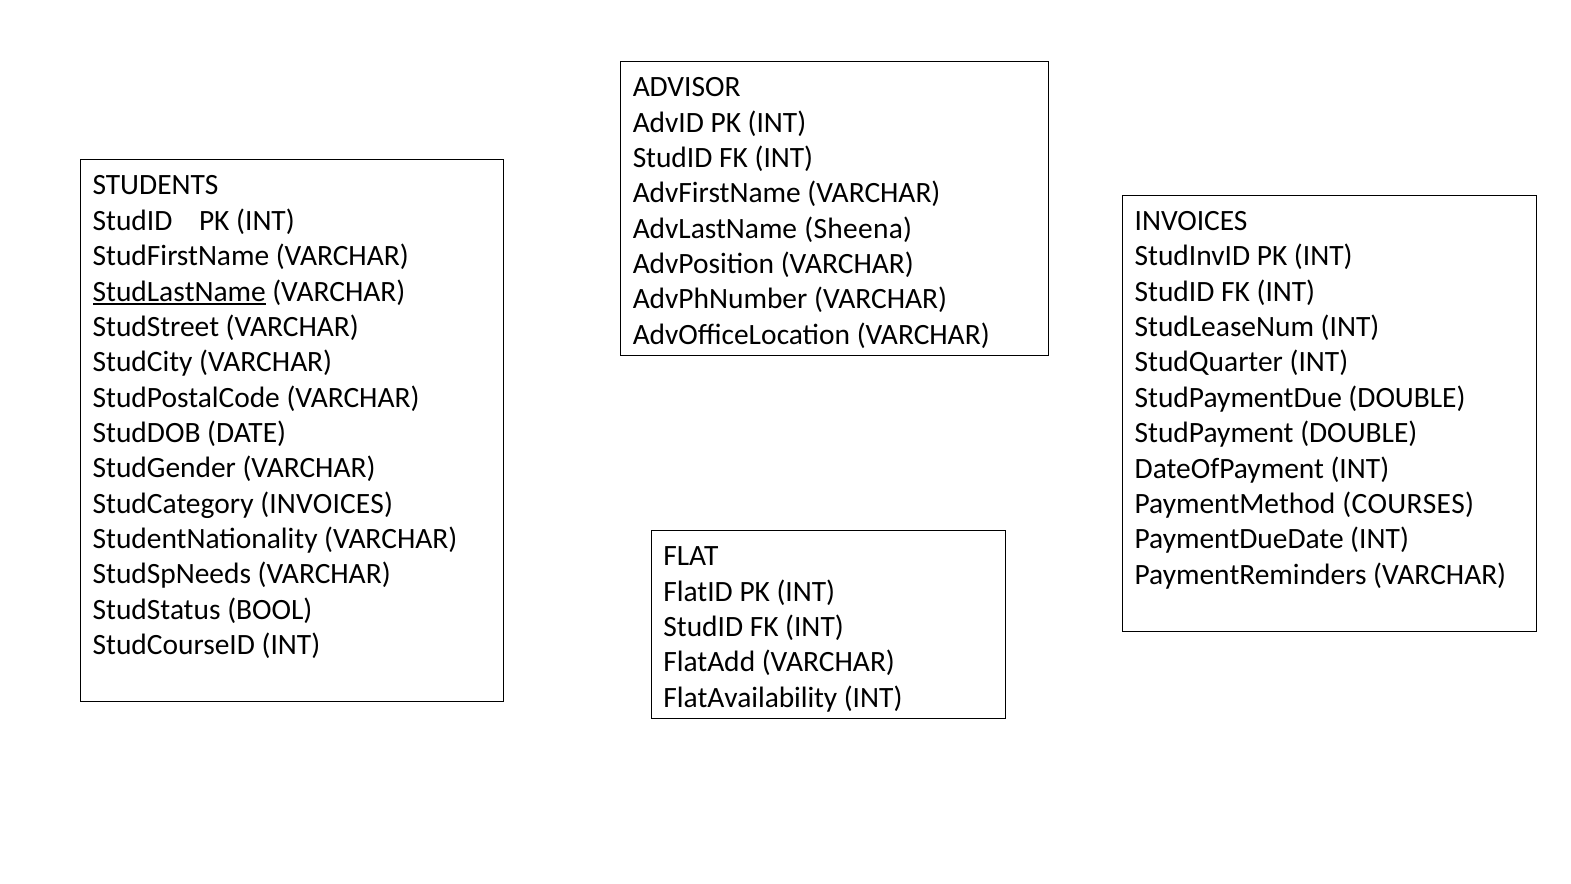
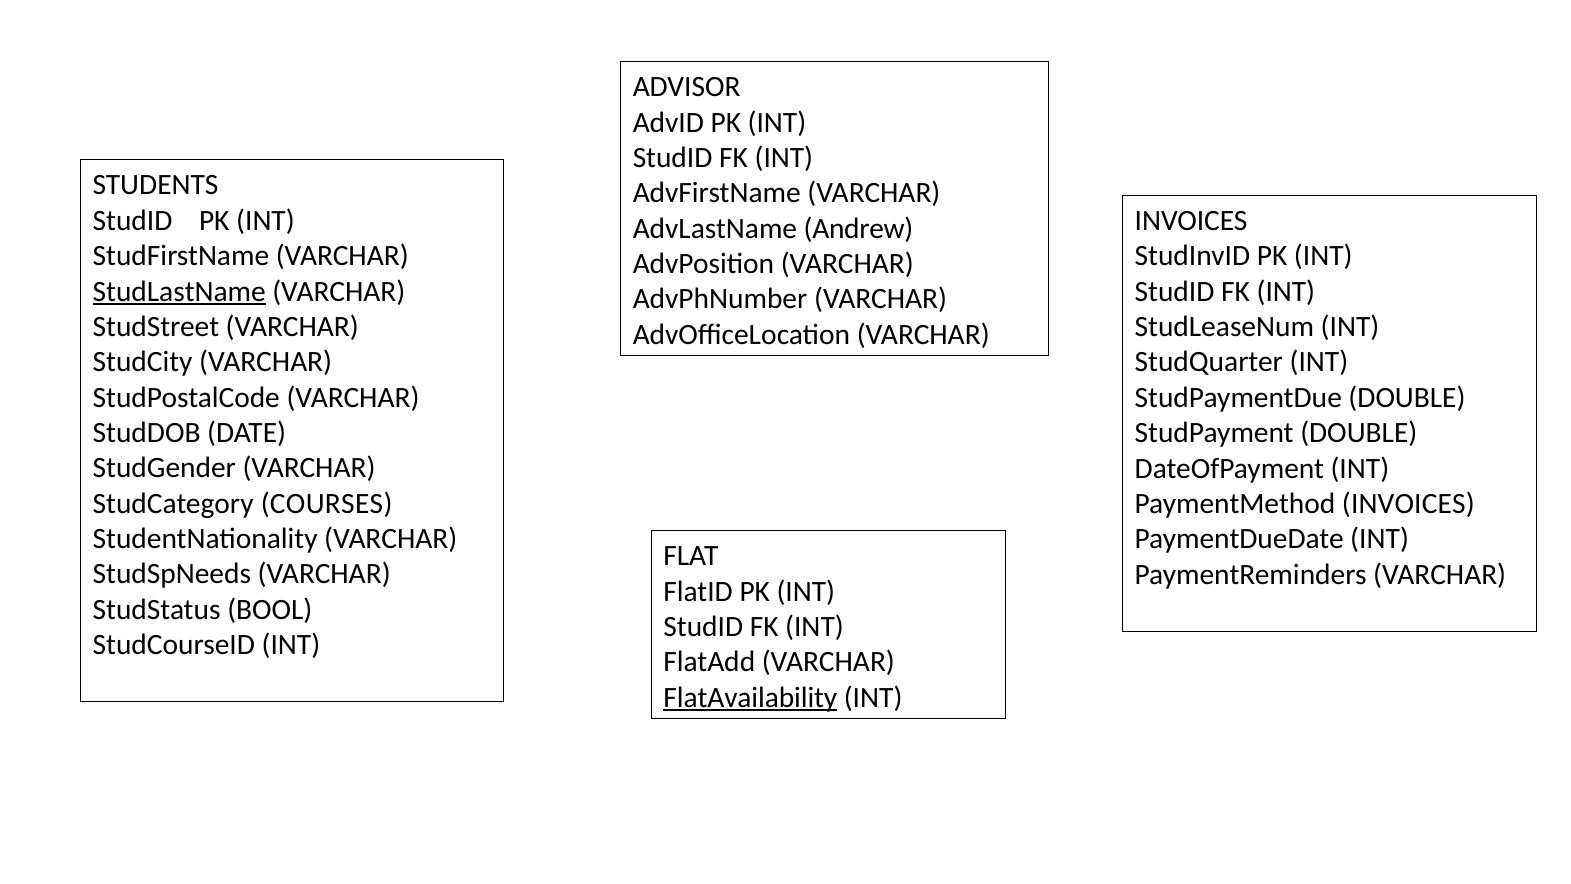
Sheena: Sheena -> Andrew (859, 228)
StudCategory INVOICES: INVOICES -> COURSES (327, 503)
PaymentMethod COURSES: COURSES -> INVOICES (1408, 504)
FlatAvailability underline: none -> present (750, 697)
